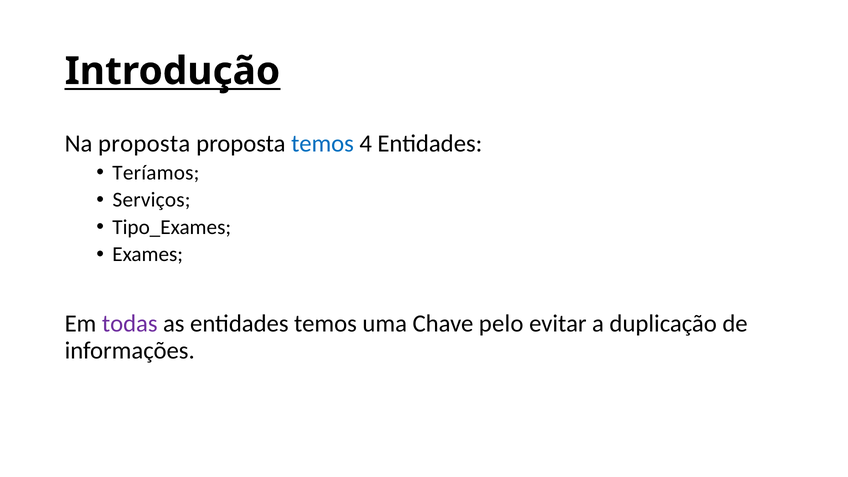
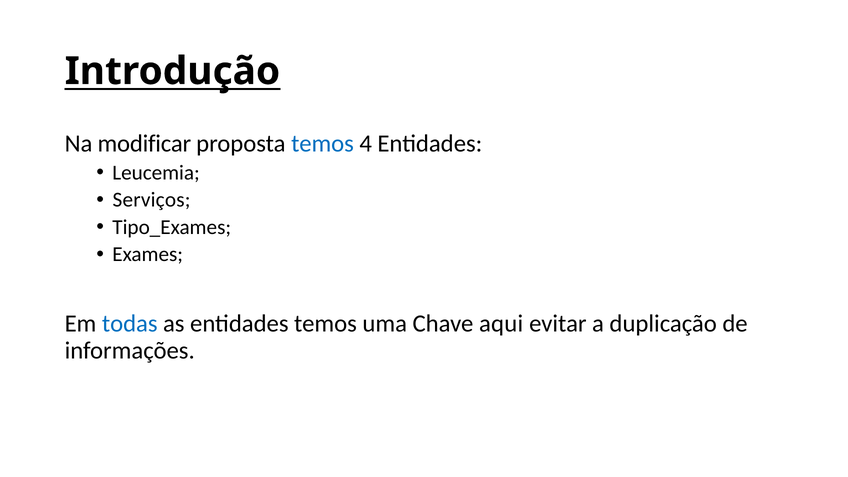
Na proposta: proposta -> modificar (144, 143)
Teríamos: Teríamos -> Leucemia (156, 173)
todas colour: purple -> blue (130, 324)
pelo: pelo -> aqui (501, 324)
